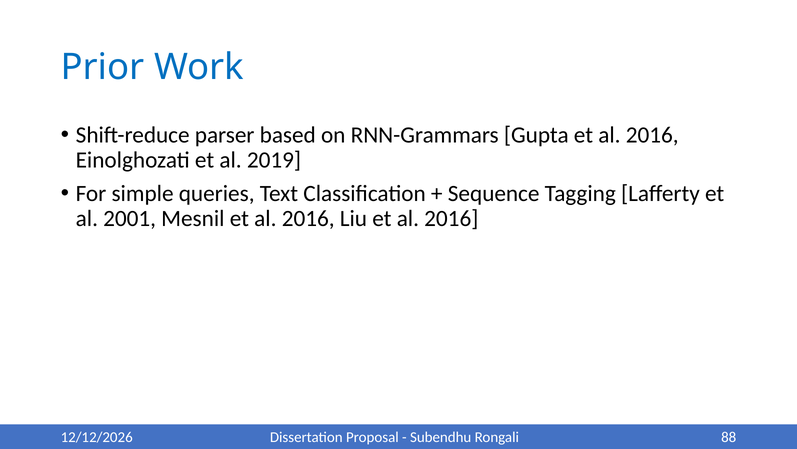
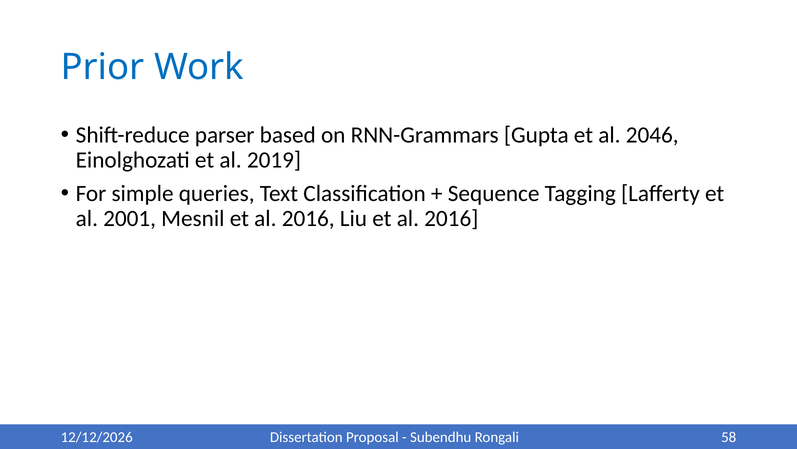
Gupta et al 2016: 2016 -> 2046 (652, 135)
88: 88 -> 58 (729, 437)
